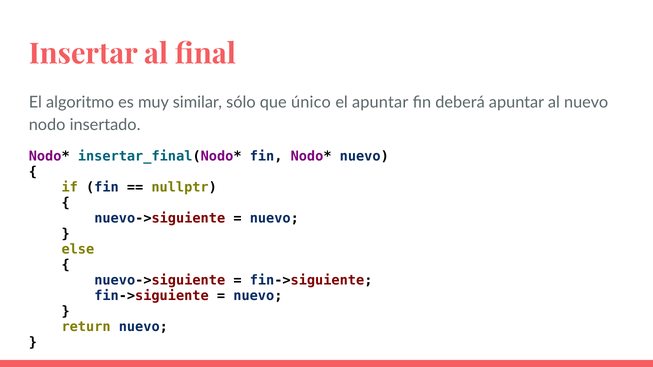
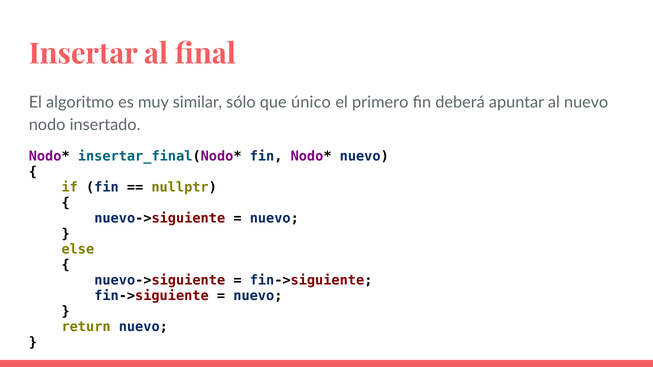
el apuntar: apuntar -> primero (380, 103)
